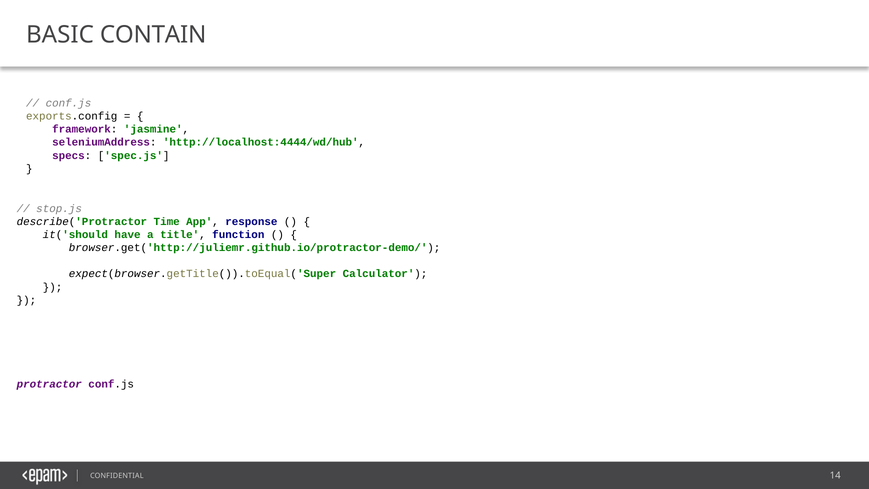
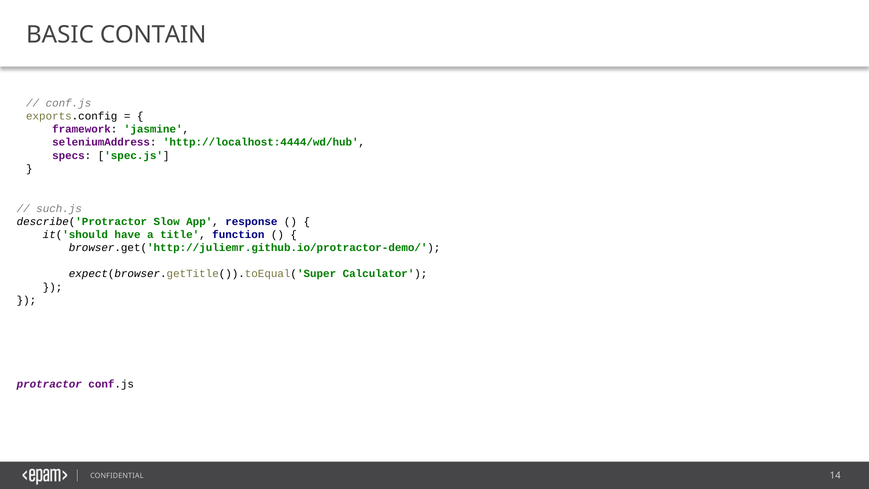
stop.js: stop.js -> such.js (59, 208)
Time: Time -> Slow (167, 221)
